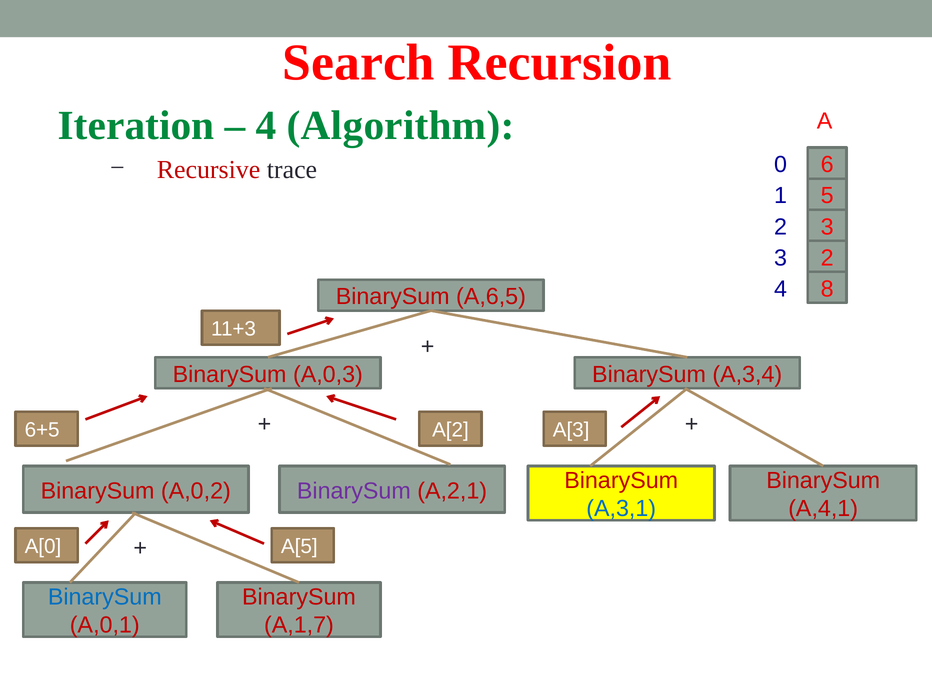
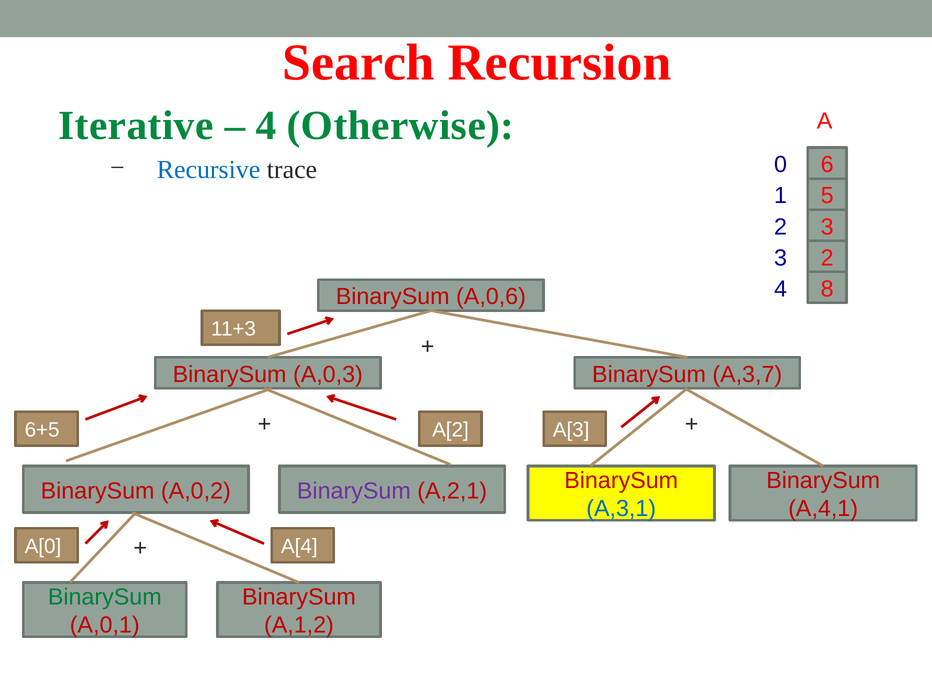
Iteration: Iteration -> Iterative (136, 126)
Algorithm: Algorithm -> Otherwise (401, 126)
Recursive colour: red -> blue (209, 170)
A,6,5: A,6,5 -> A,0,6 (491, 297)
A,3,4: A,3,4 -> A,3,7 (747, 374)
A[5: A[5 -> A[4 (299, 547)
BinarySum colour: blue -> green (105, 597)
A,1,7: A,1,7 -> A,1,2 (299, 625)
